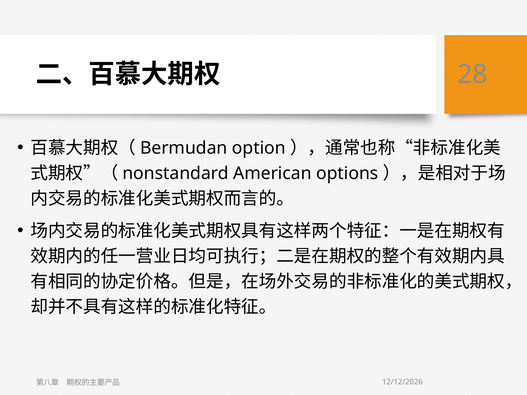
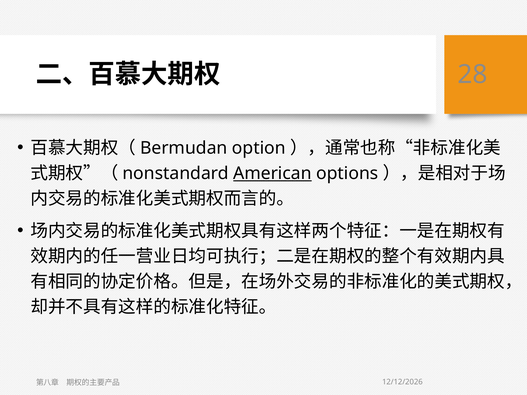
American underline: none -> present (272, 173)
